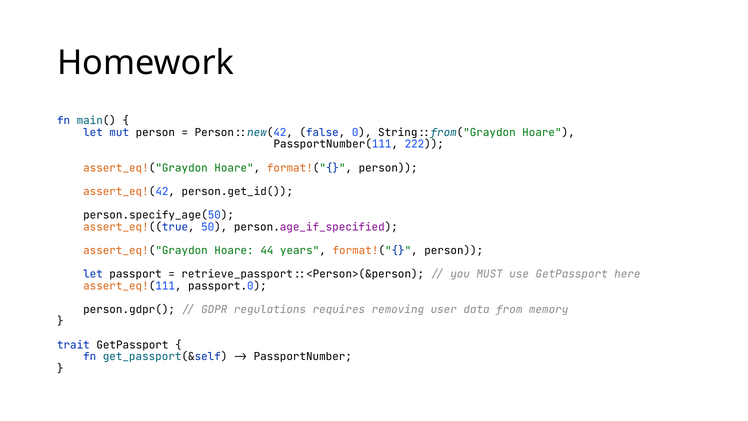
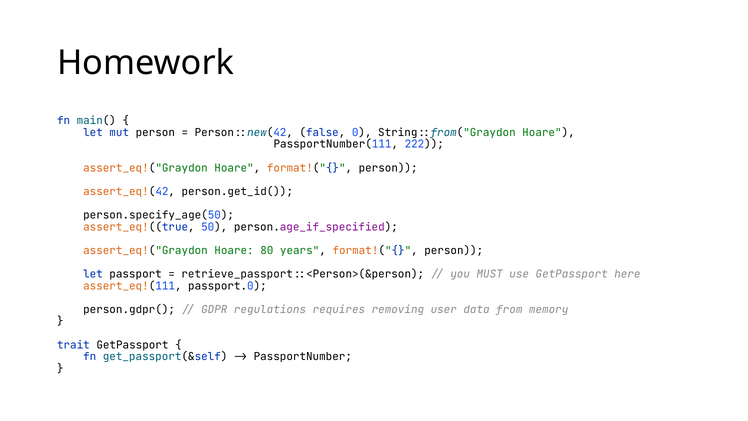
44: 44 -> 80 (267, 250)
